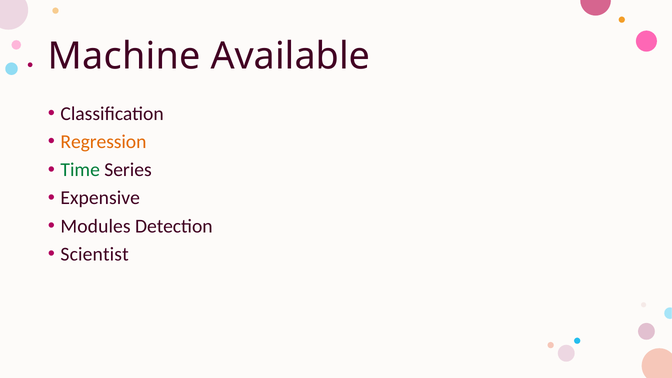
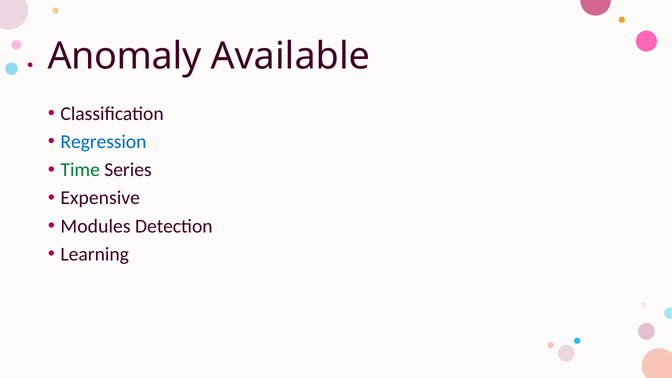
Machine: Machine -> Anomaly (125, 56)
Regression colour: orange -> blue (103, 142)
Scientist: Scientist -> Learning (95, 254)
